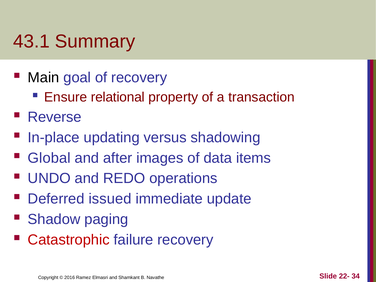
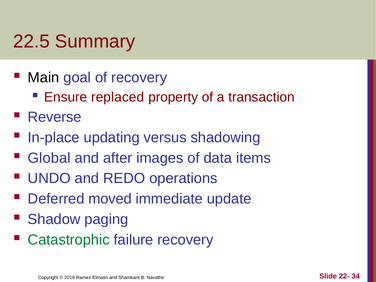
43.1: 43.1 -> 22.5 (31, 41)
relational: relational -> replaced (118, 97)
issued: issued -> moved (110, 199)
Catastrophic colour: red -> green (69, 240)
